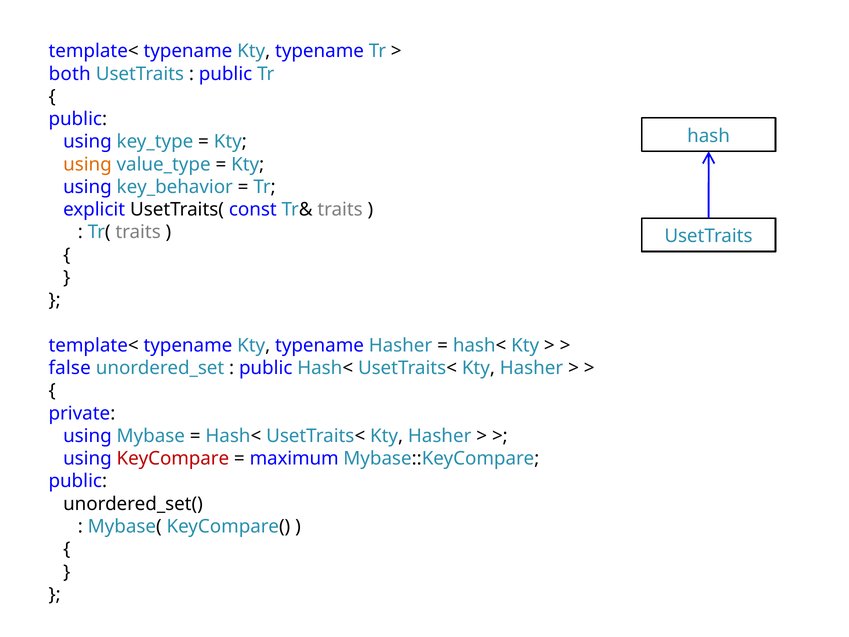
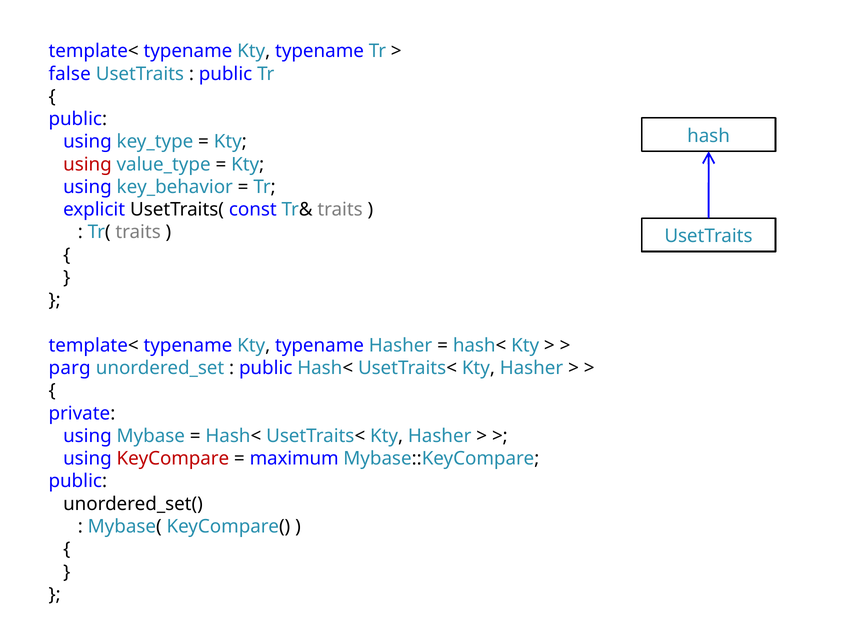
both: both -> false (70, 74)
using colour: orange -> red (87, 164)
false: false -> parg (70, 368)
